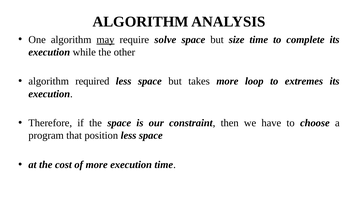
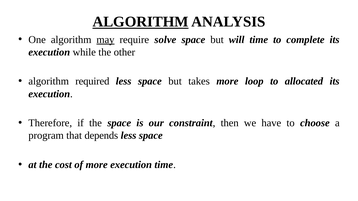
ALGORITHM underline: none -> present (141, 22)
size: size -> will (237, 40)
extremes: extremes -> allocated (304, 81)
position: position -> depends (101, 136)
